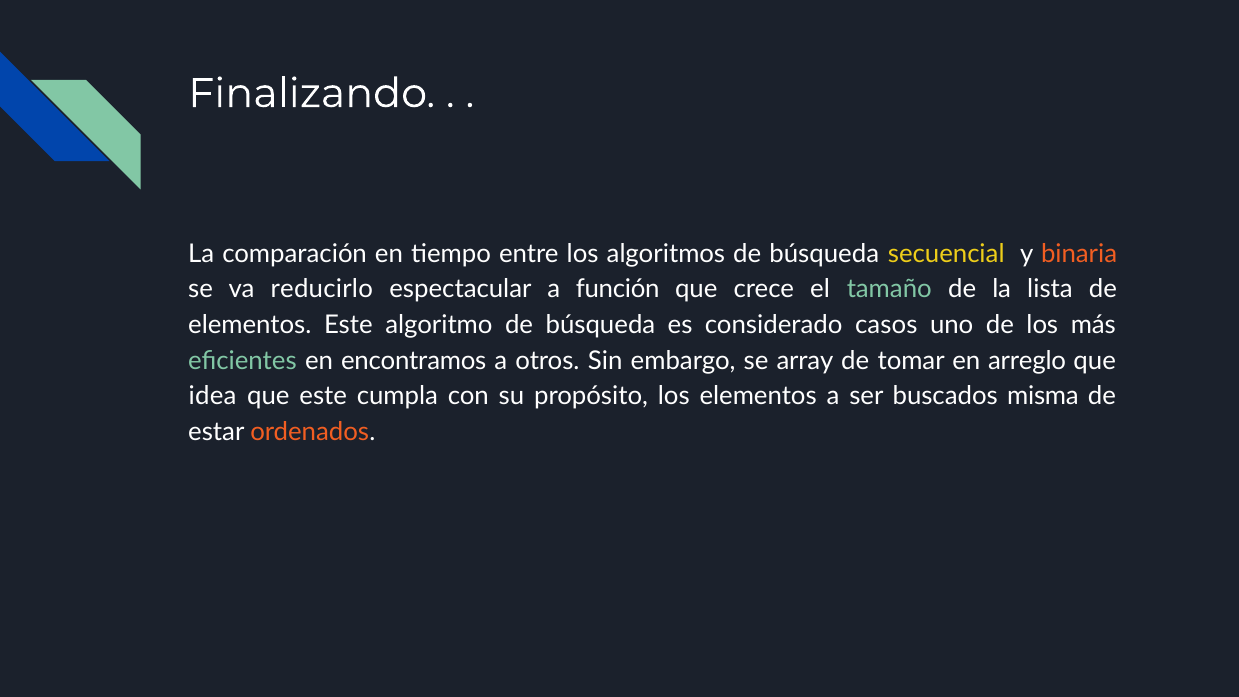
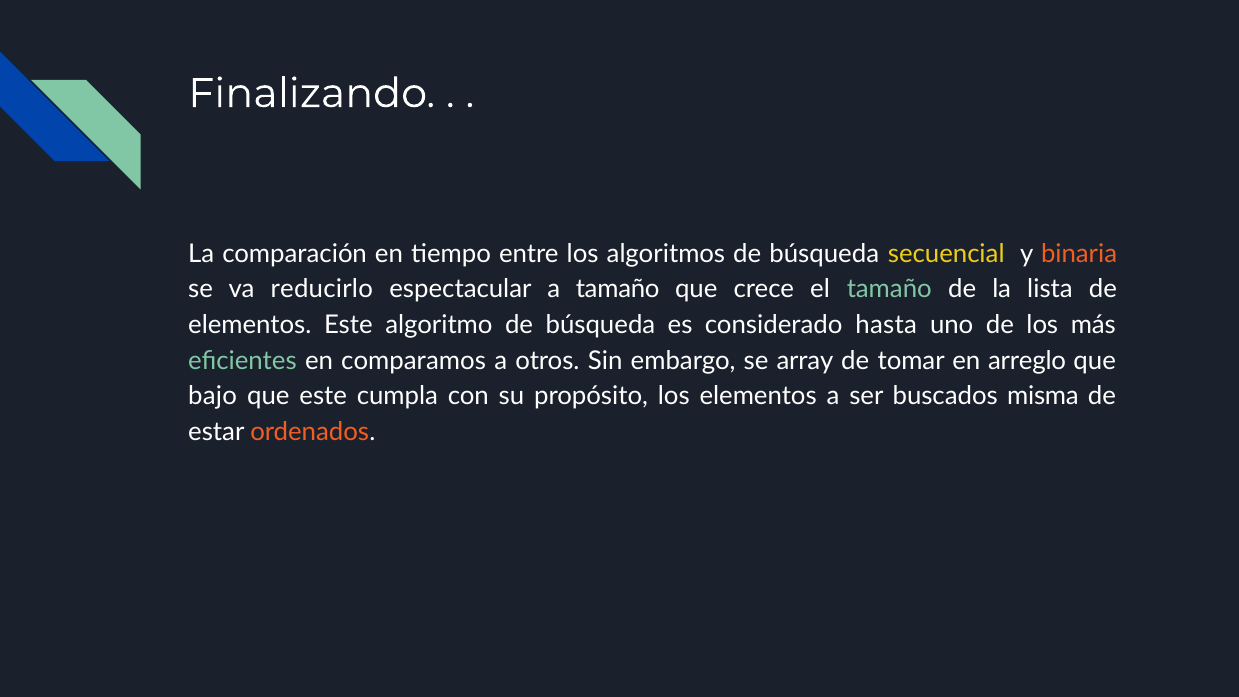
a función: función -> tamaño (618, 289)
casos: casos -> hasta (886, 325)
encontramos: encontramos -> comparamos (414, 361)
idea: idea -> bajo (213, 396)
